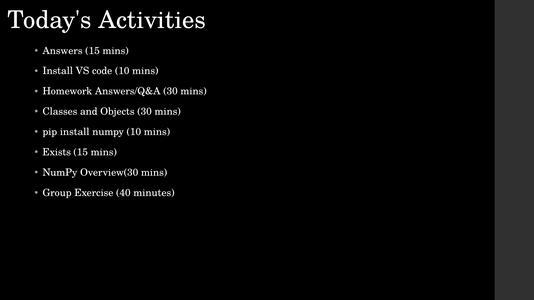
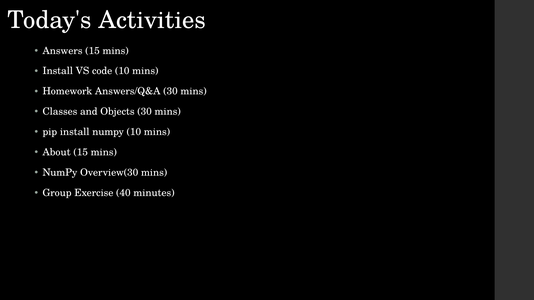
Exists: Exists -> About (57, 152)
